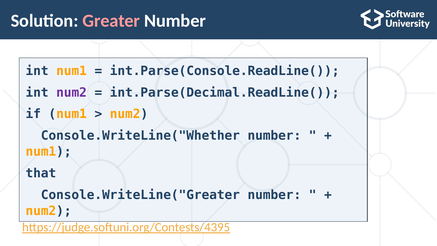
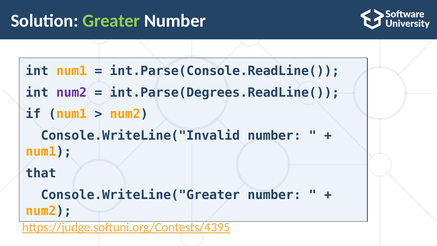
Greater colour: pink -> light green (111, 21)
int.Parse(Decimal.ReadLine(: int.Parse(Decimal.ReadLine( -> int.Parse(Degrees.ReadLine( (225, 92)
Console.WriteLine("Whether: Console.WriteLine("Whether -> Console.WriteLine("Invalid (140, 136)
